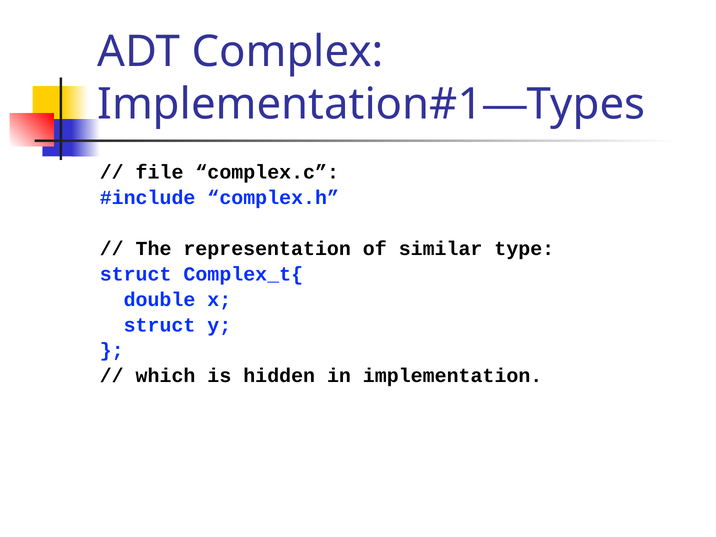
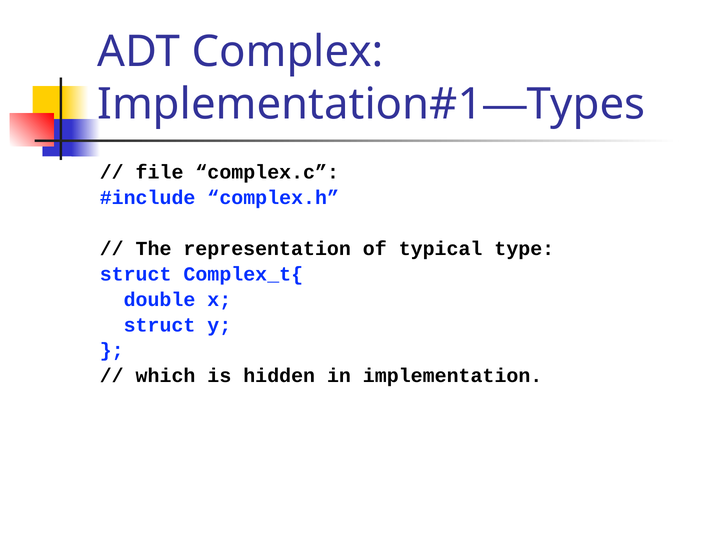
similar: similar -> typical (441, 249)
